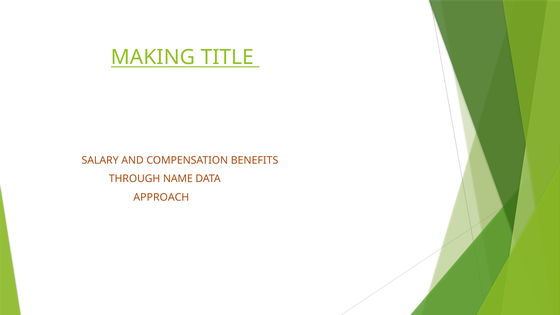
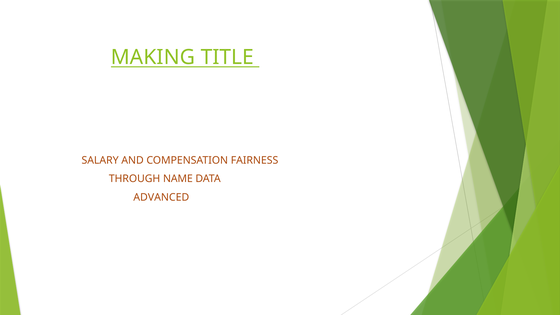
BENEFITS: BENEFITS -> FAIRNESS (255, 160)
APPROACH: APPROACH -> ADVANCED (161, 197)
